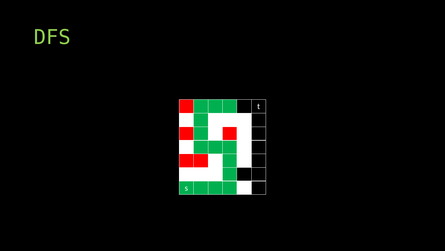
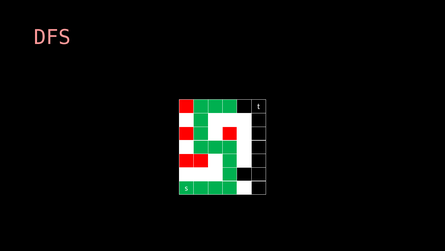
DFS colour: light green -> pink (52, 37)
